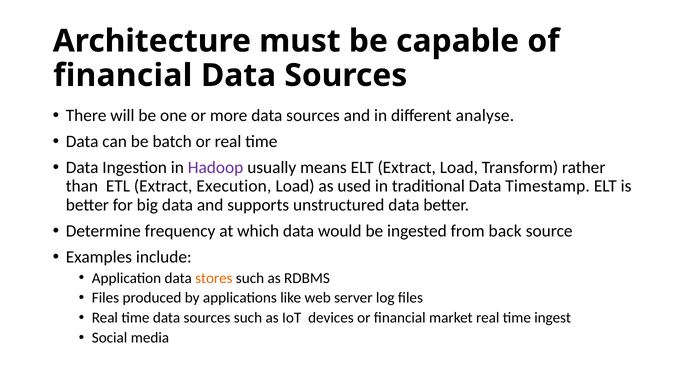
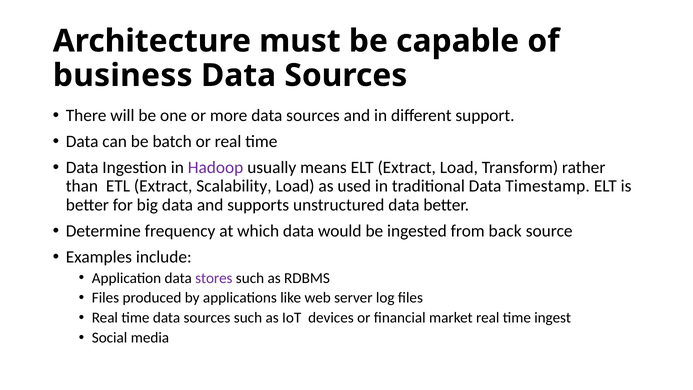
financial: financial -> business (123, 75)
analyse: analyse -> support (485, 116)
Execution: Execution -> Scalability (234, 186)
stores colour: orange -> purple (214, 278)
